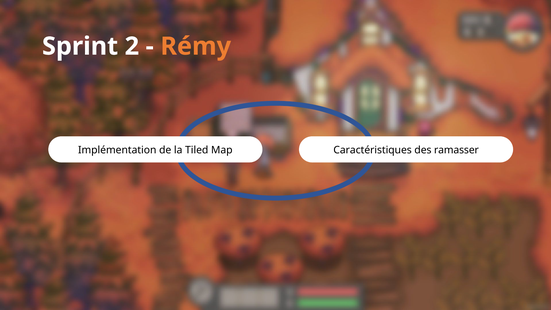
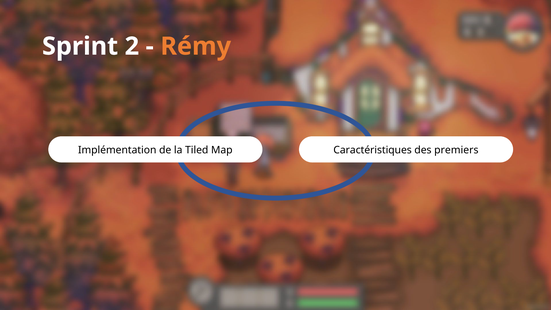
ramasser: ramasser -> premiers (456, 150)
